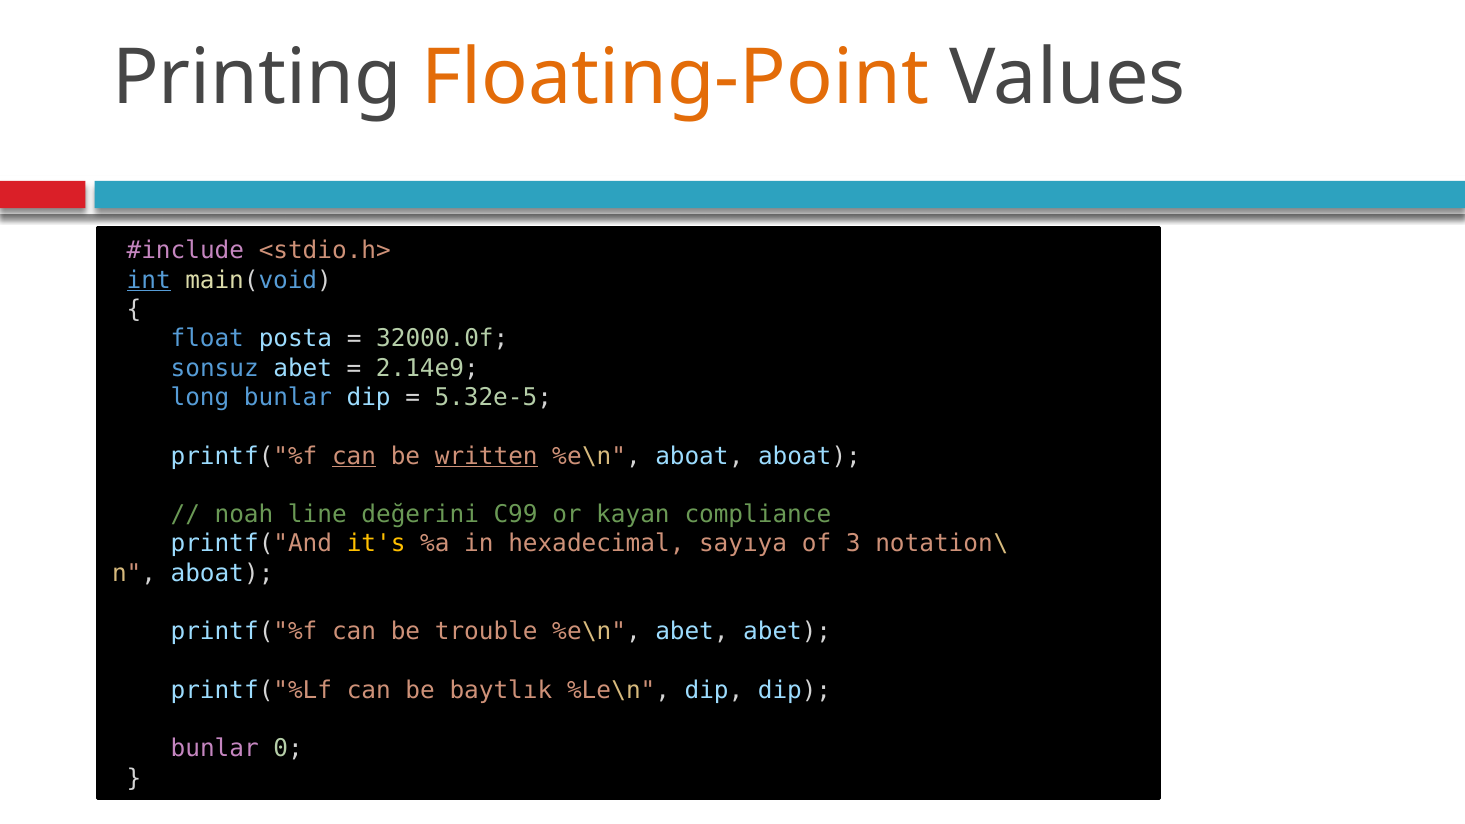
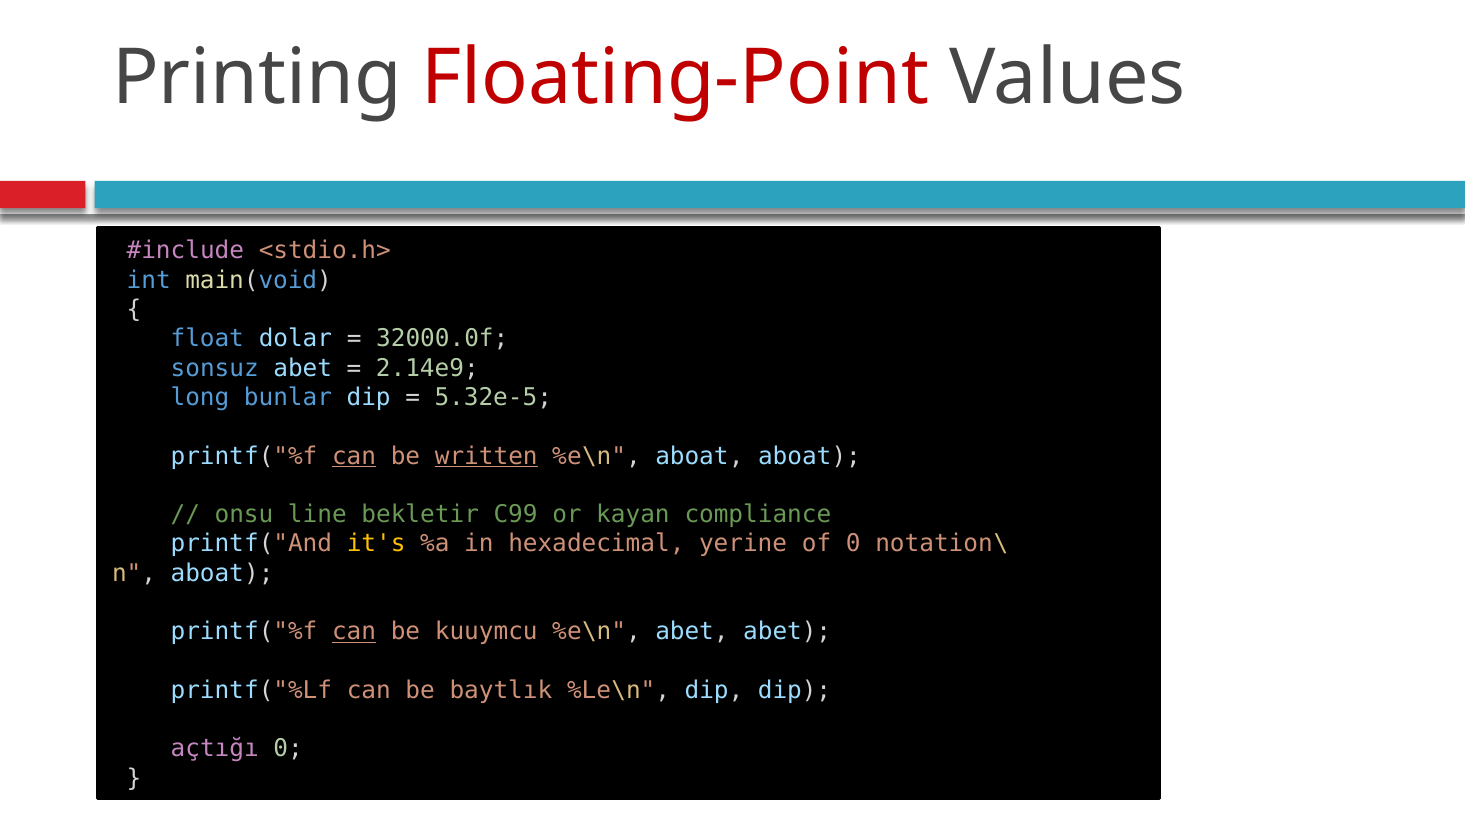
Floating-Point colour: orange -> red (675, 78)
int underline: present -> none (149, 280)
posta: posta -> dolar (295, 339)
noah: noah -> onsu (244, 515)
değerini: değerini -> bekletir (420, 515)
sayıya: sayıya -> yerine (743, 544)
of 3: 3 -> 0 (853, 544)
can underline: none -> present (354, 632)
trouble: trouble -> kuuymcu (486, 632)
bunlar: bunlar -> açtığı (215, 749)
